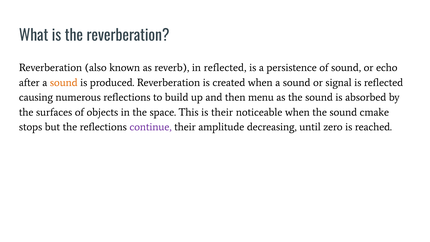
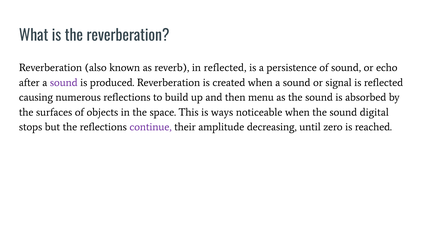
sound colour: orange -> purple (64, 82)
is their: their -> ways (222, 112)
cmake: cmake -> digital (374, 112)
